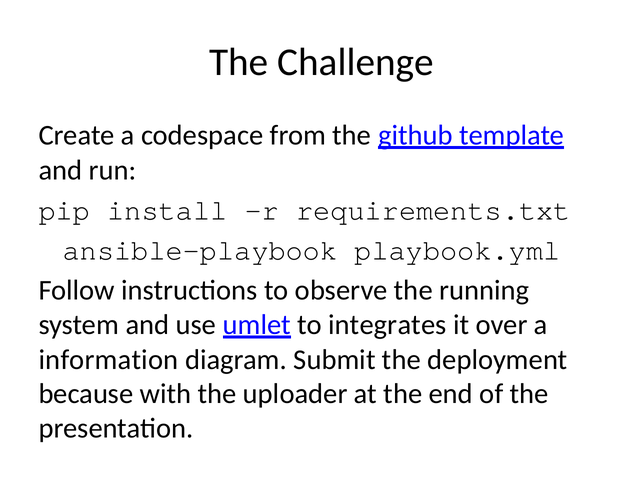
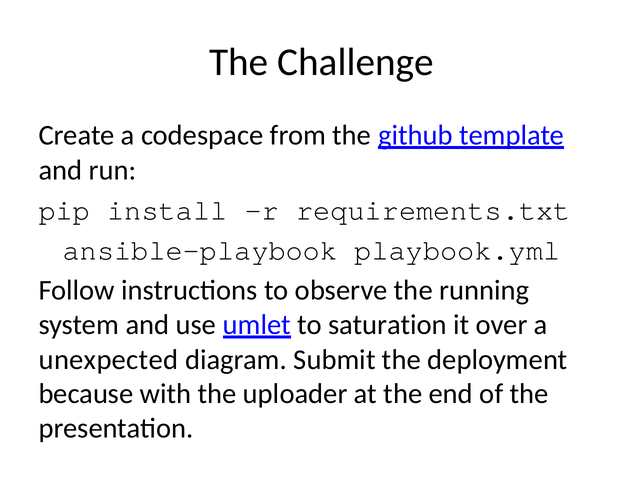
integrates: integrates -> saturation (387, 324)
information: information -> unexpected (108, 359)
